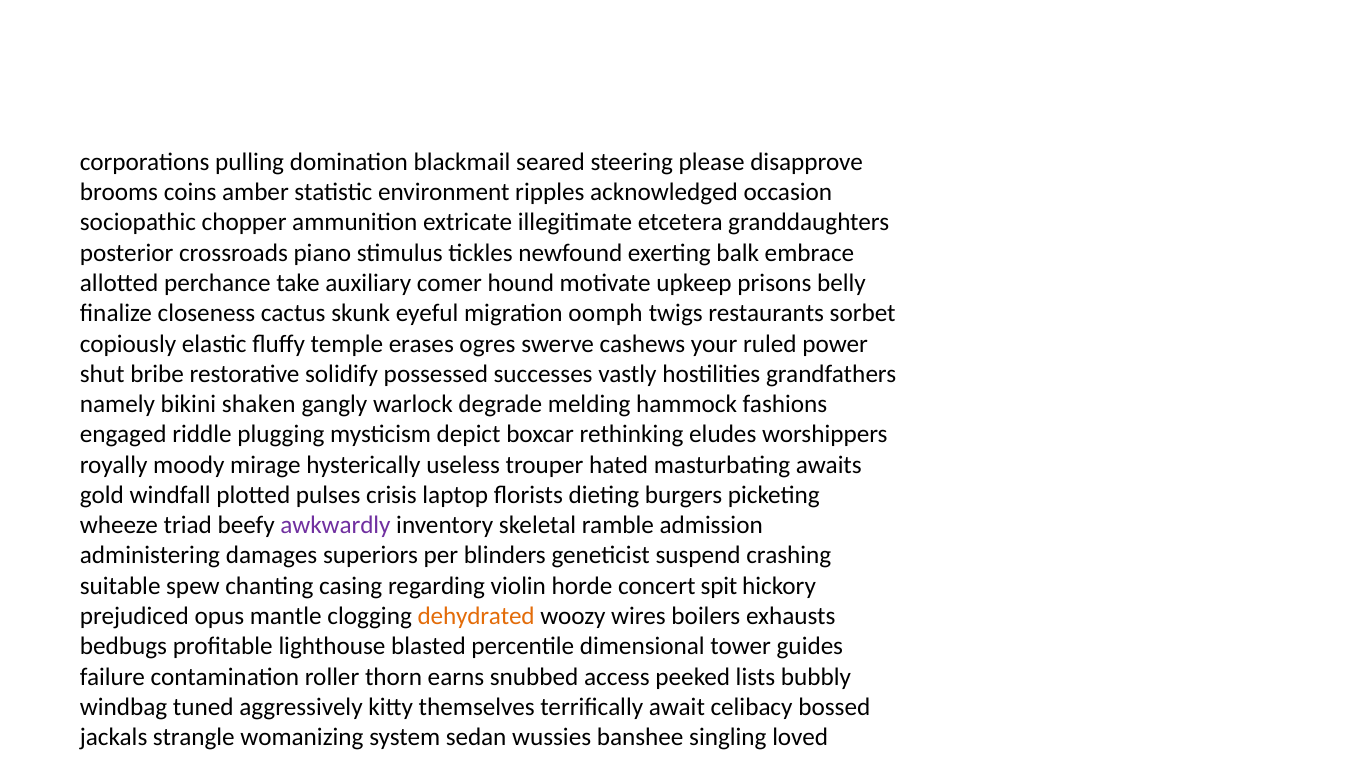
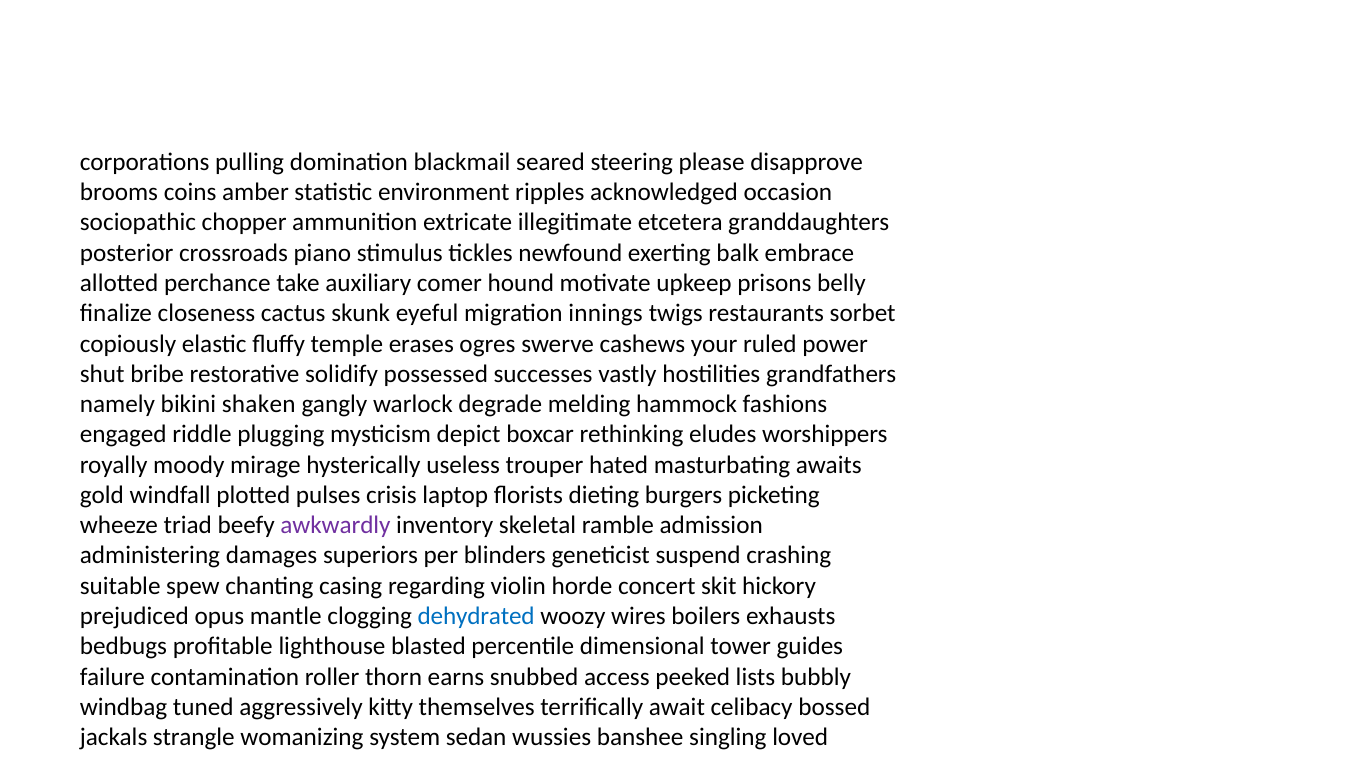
oomph: oomph -> innings (606, 313)
concert spit: spit -> skit (719, 586)
dehydrated colour: orange -> blue (476, 616)
